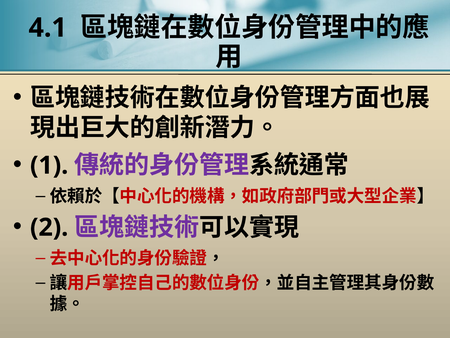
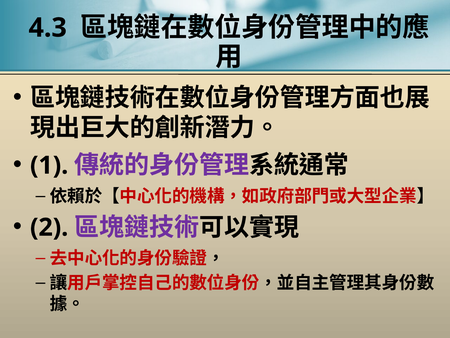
4.1: 4.1 -> 4.3 (48, 28)
